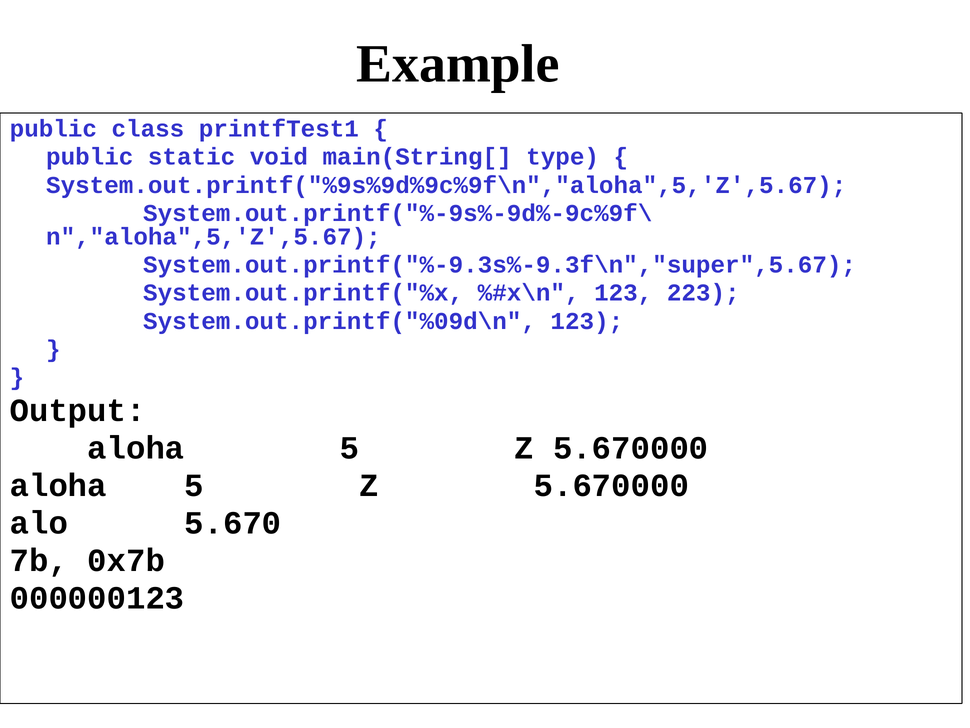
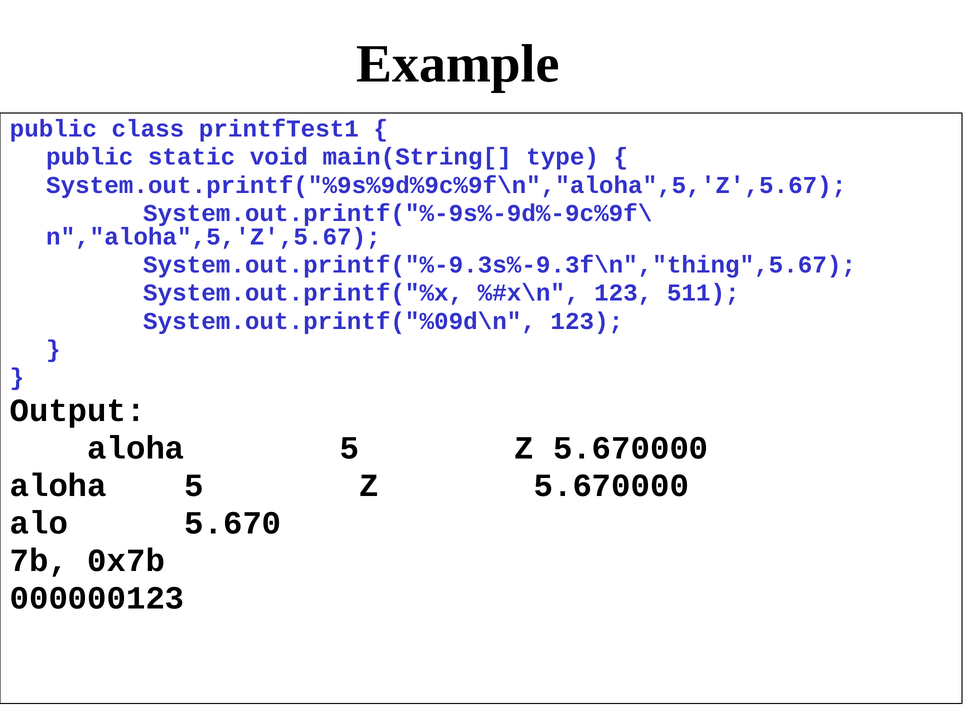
System.out.printf("%-9.3s%-9.3f\n","super",5.67: System.out.printf("%-9.3s%-9.3f\n","super",5.67 -> System.out.printf("%-9.3s%-9.3f\n","thing",5.67 (500, 265)
223: 223 -> 511 (703, 293)
